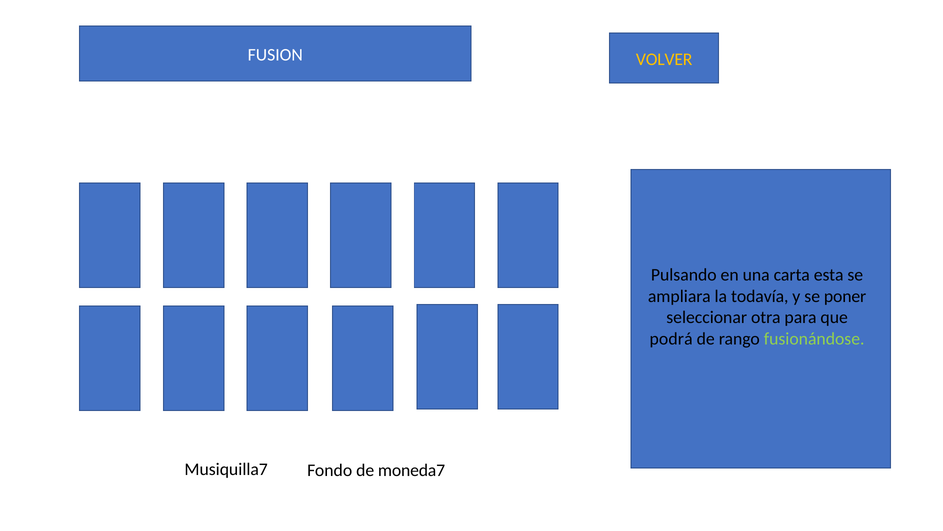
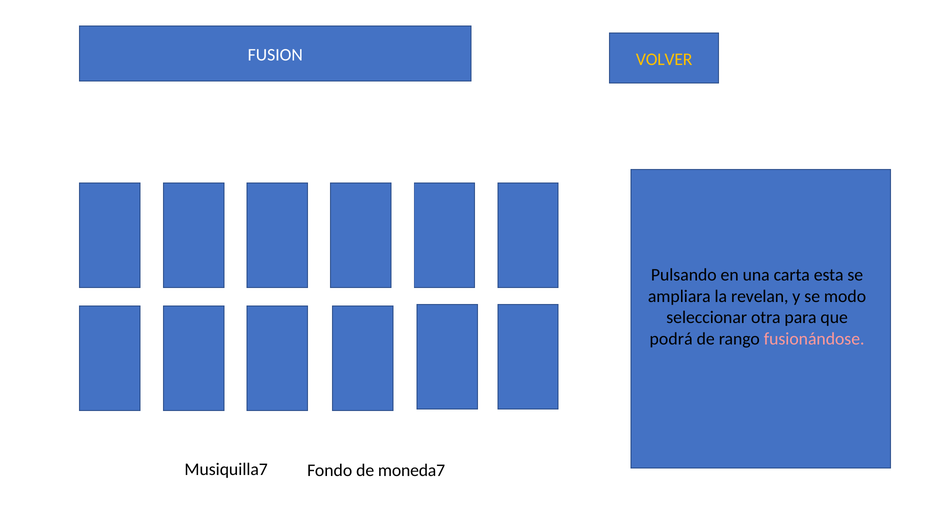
todavía: todavía -> revelan (760, 296)
poner: poner -> modo (845, 296)
fusionándose colour: light green -> pink (814, 339)
